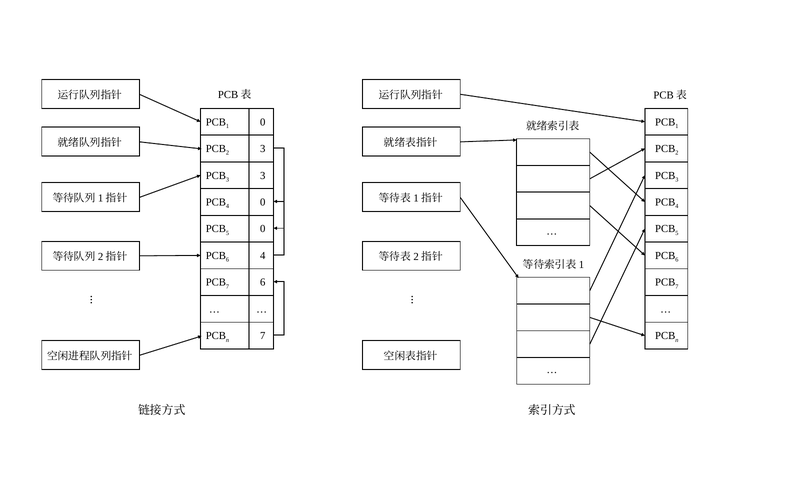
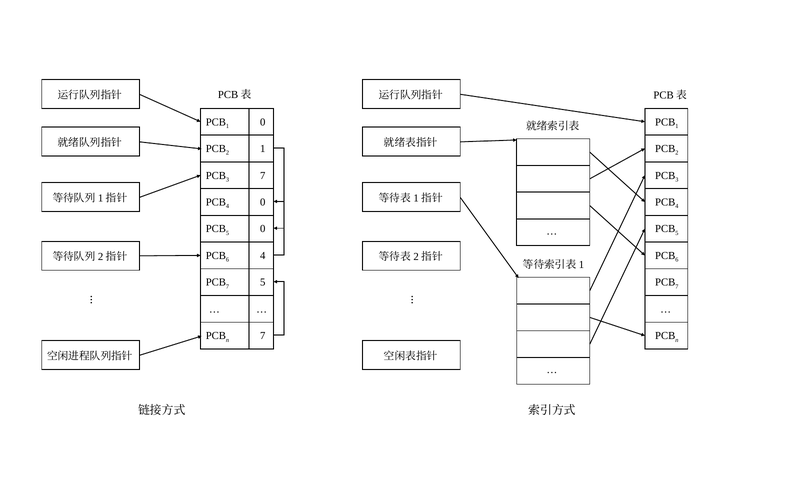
3: 3 -> 1 (263, 149)
3: 3 -> 7 (263, 175)
7 6: 6 -> 5 (263, 282)
